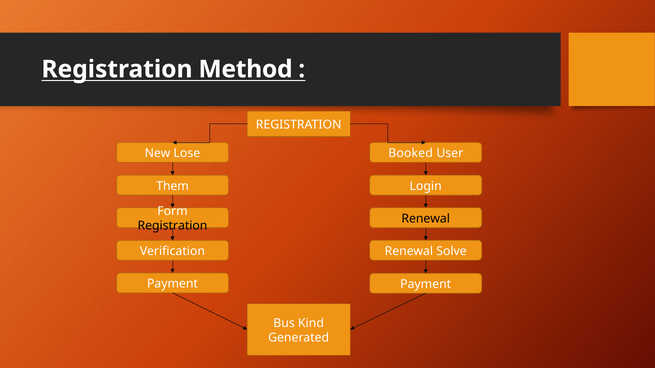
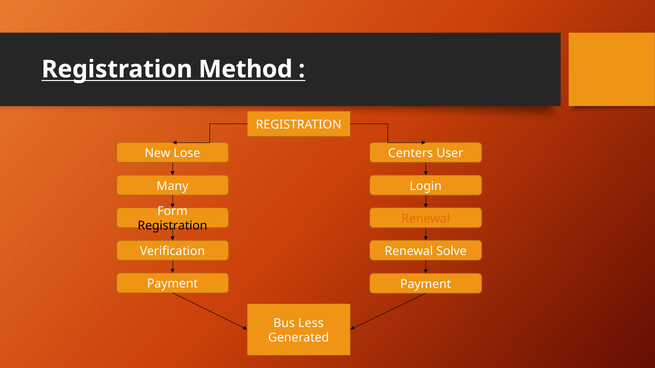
Booked: Booked -> Centers (411, 153)
Them: Them -> Many (172, 186)
Renewal colour: black -> orange (426, 219)
Kind: Kind -> Less (311, 323)
